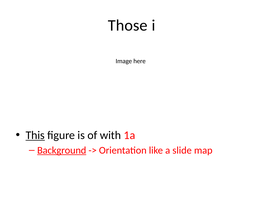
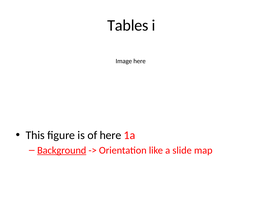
Those: Those -> Tables (128, 25)
This underline: present -> none (35, 135)
of with: with -> here (110, 135)
